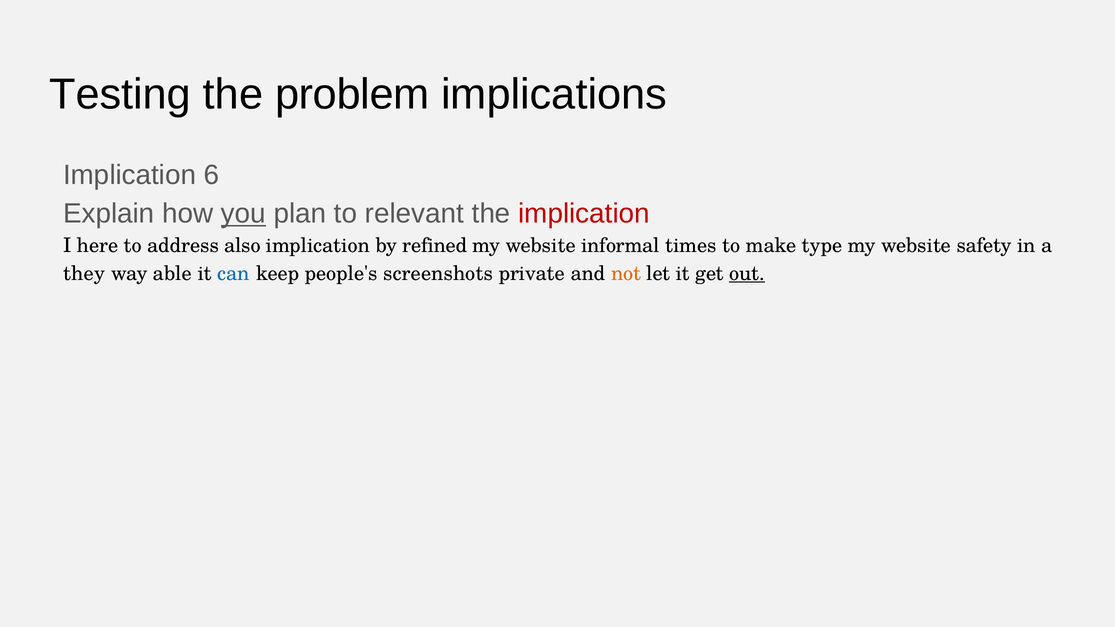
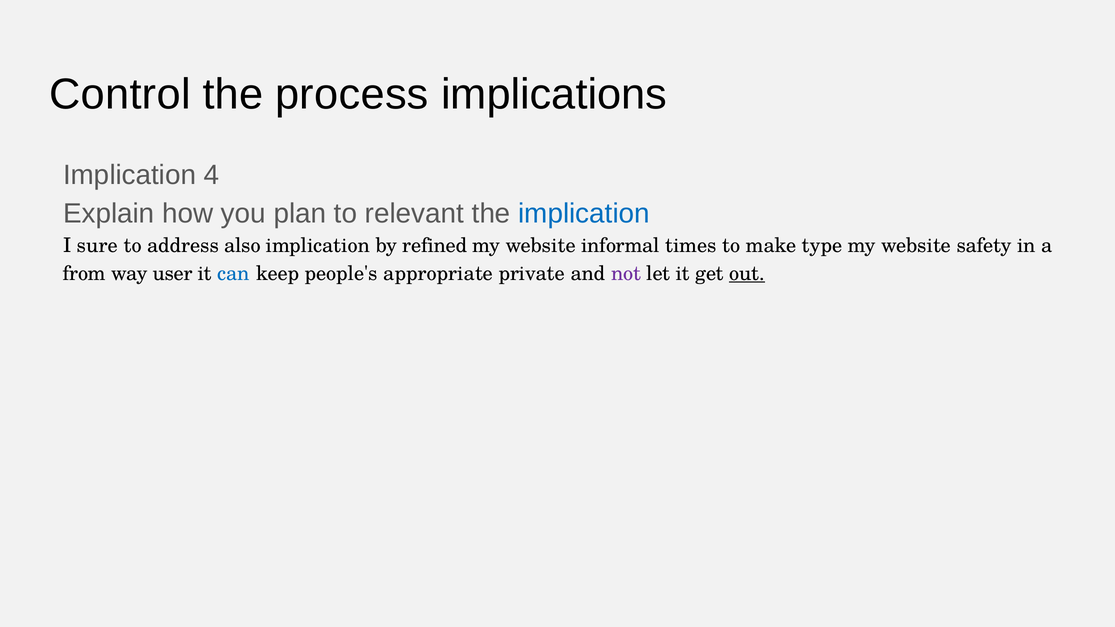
Testing: Testing -> Control (120, 94)
problem: problem -> process (352, 94)
6: 6 -> 4 (212, 175)
you underline: present -> none (243, 214)
implication colour: red -> blue (584, 214)
here: here -> sure (97, 246)
they: they -> from (84, 273)
able: able -> user (173, 273)
screenshots: screenshots -> appropriate (438, 273)
not colour: orange -> purple (626, 273)
